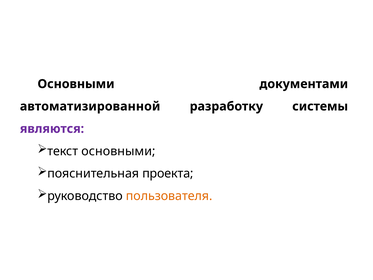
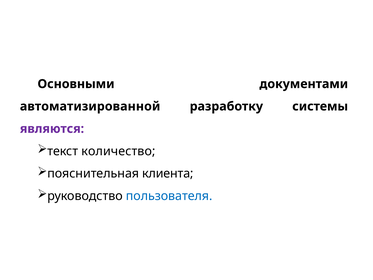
текст основными: основными -> количество (118, 151)
проекта: проекта -> клиента (168, 173)
пользователя colour: orange -> blue (169, 196)
